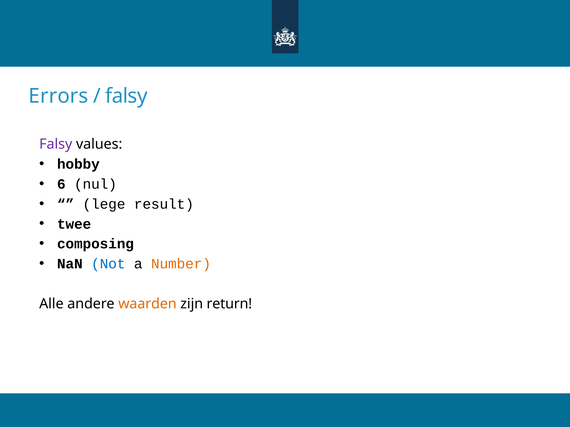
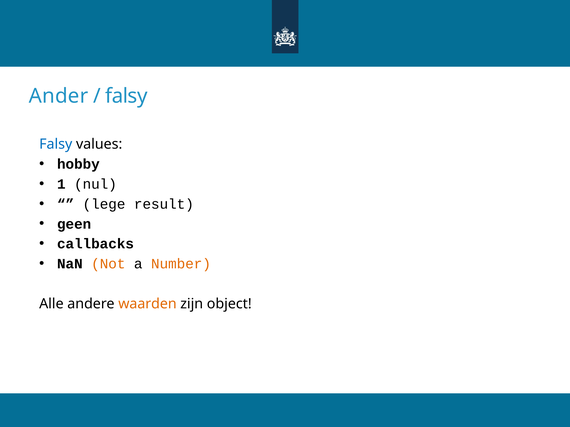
Errors: Errors -> Ander (58, 96)
Falsy colour: purple -> blue (56, 144)
6: 6 -> 1 (61, 184)
twee: twee -> geen (74, 224)
composing: composing -> callbacks (95, 244)
Not colour: blue -> orange (108, 264)
return: return -> object (229, 304)
